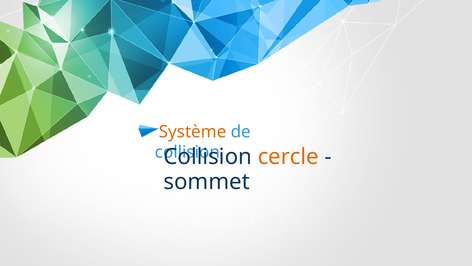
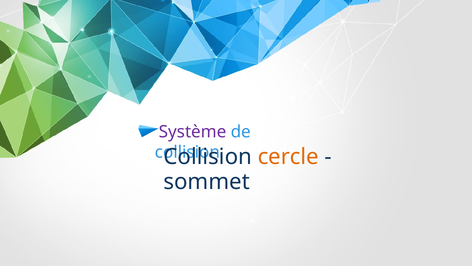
Système colour: orange -> purple (193, 132)
